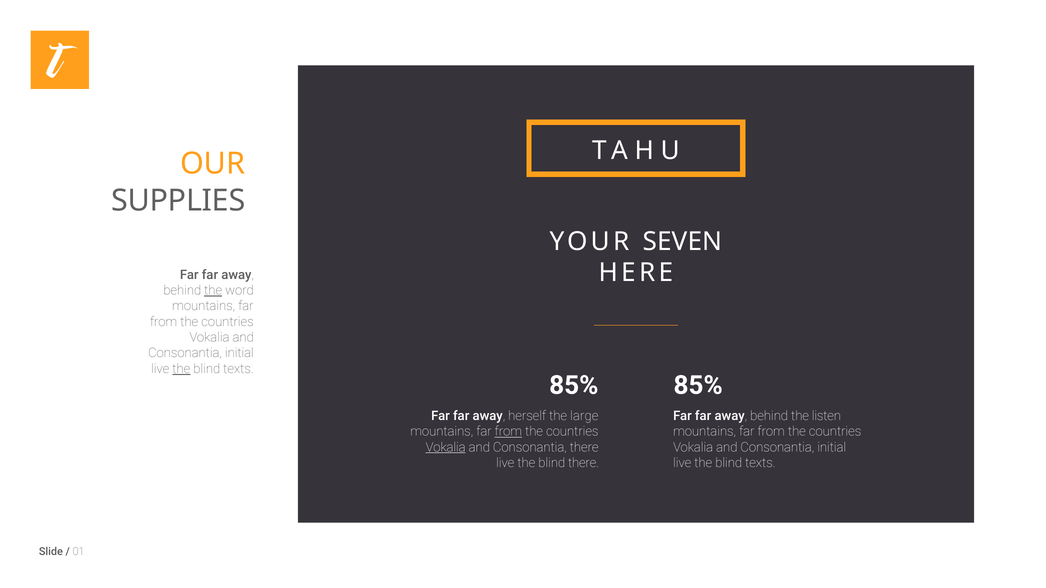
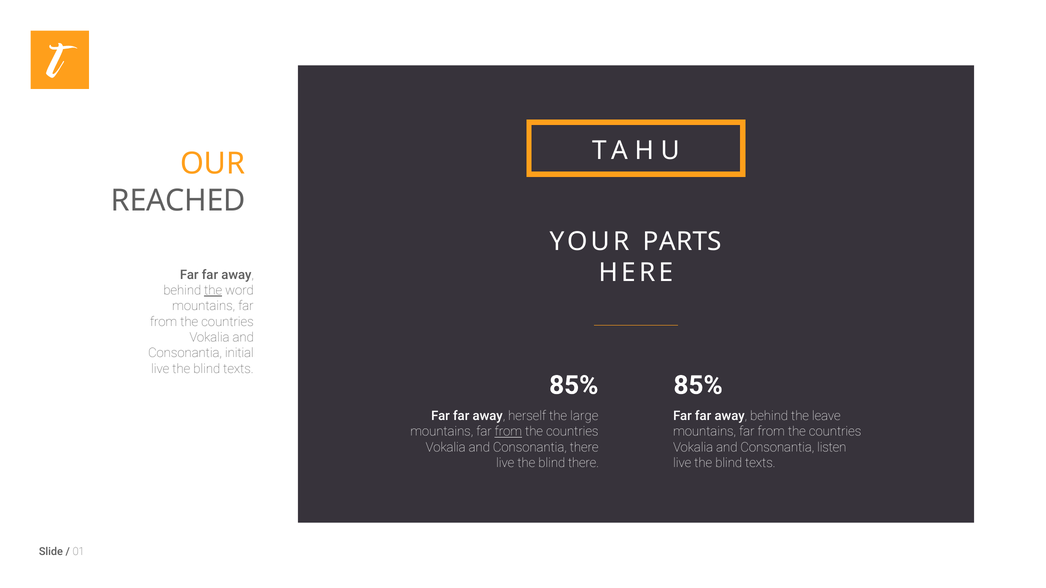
SUPPLIES: SUPPLIES -> REACHED (178, 201)
SEVEN: SEVEN -> PARTS (682, 242)
the underline: present -> none (181, 369)
listen: listen -> leave (826, 416)
Vokalia underline: present -> none (446, 448)
initial: initial -> listen (832, 448)
